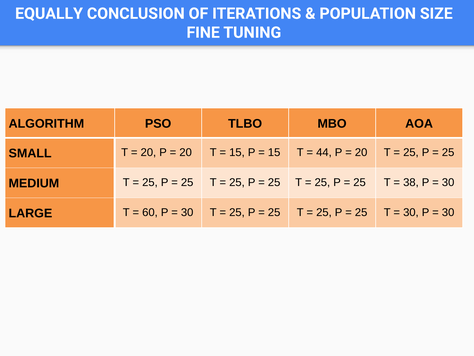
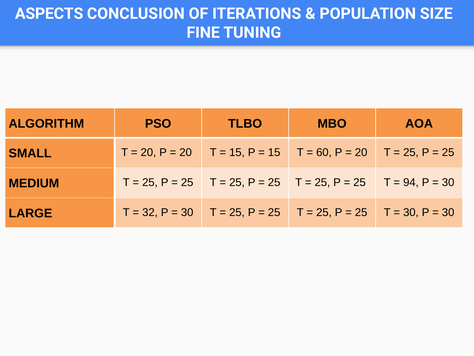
EQUALLY: EQUALLY -> ASPECTS (49, 14)
44: 44 -> 60 (324, 152)
38: 38 -> 94 (411, 182)
60: 60 -> 32 (150, 212)
